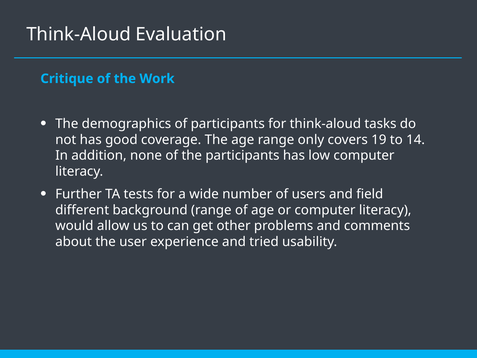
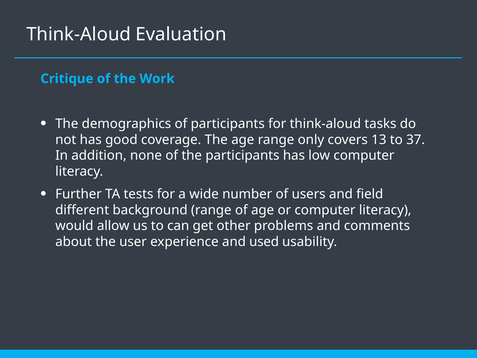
19: 19 -> 13 (379, 140)
14: 14 -> 37 (416, 140)
tried: tried -> used (264, 242)
